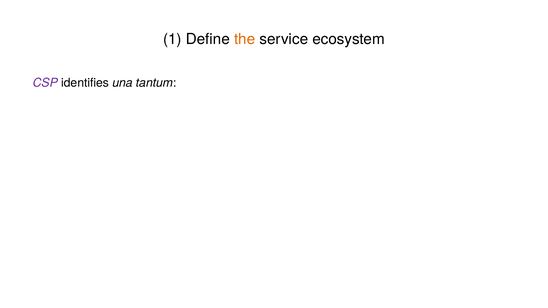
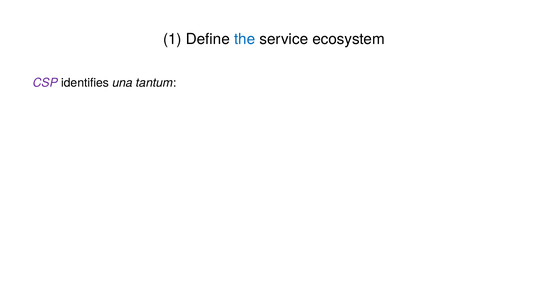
the colour: orange -> blue (245, 39)
